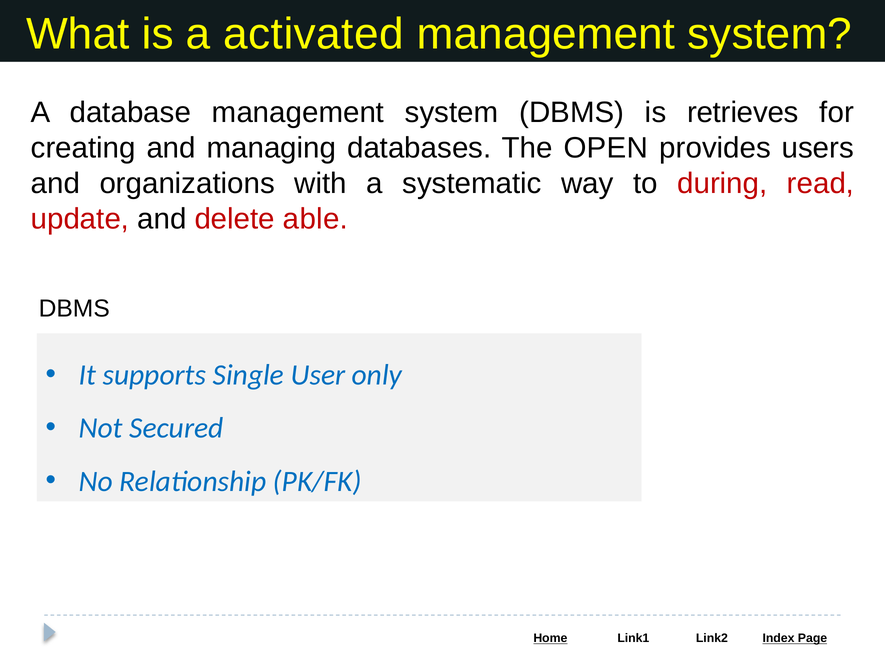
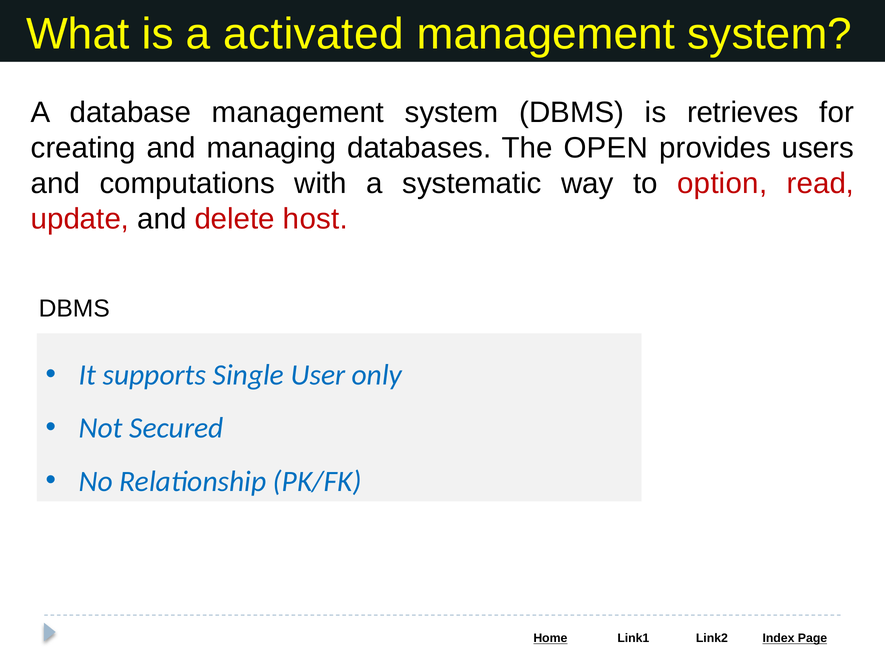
organizations: organizations -> computations (187, 183)
during: during -> option (722, 183)
able: able -> host (316, 219)
